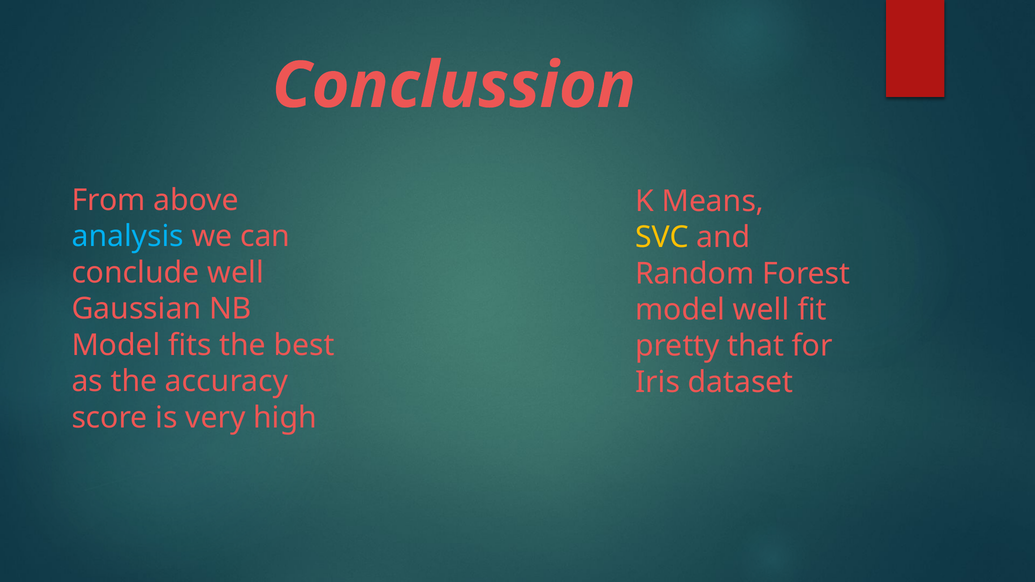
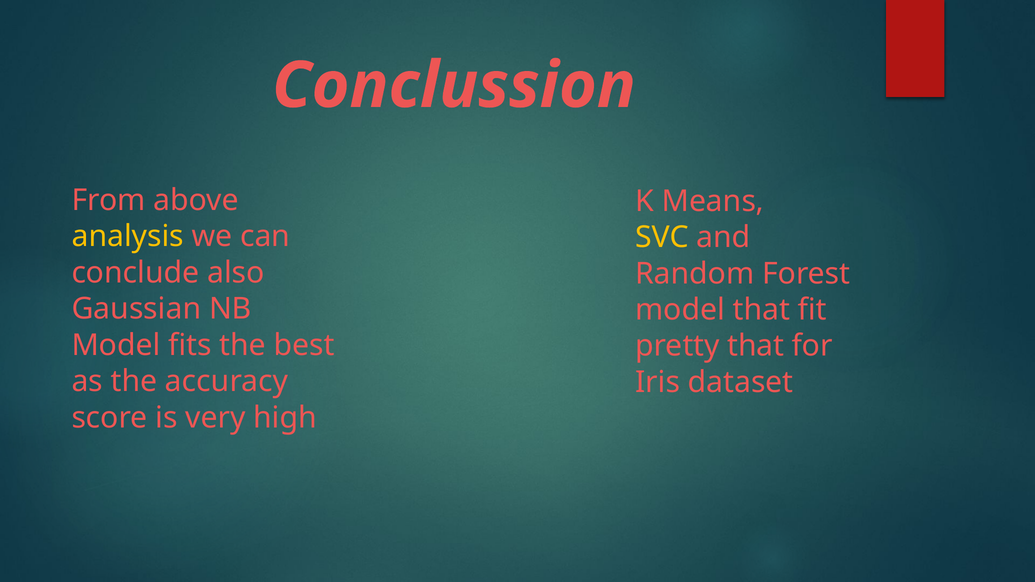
analysis colour: light blue -> yellow (128, 237)
conclude well: well -> also (236, 273)
model well: well -> that (761, 310)
